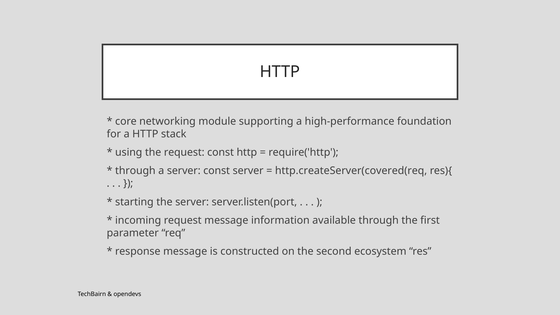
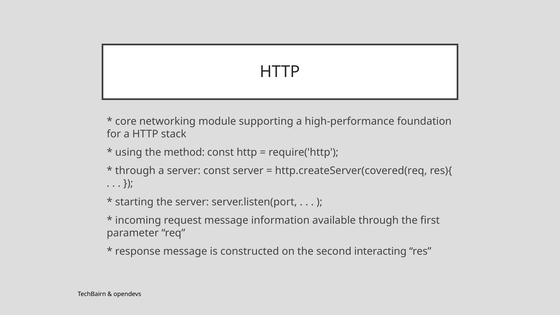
the request: request -> method (184, 152)
ecosystem: ecosystem -> interacting (380, 251)
